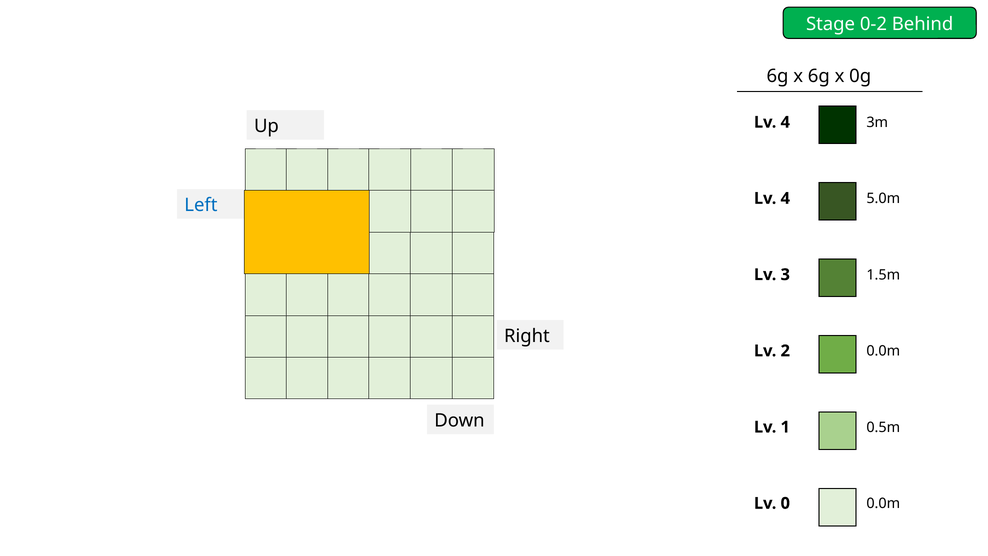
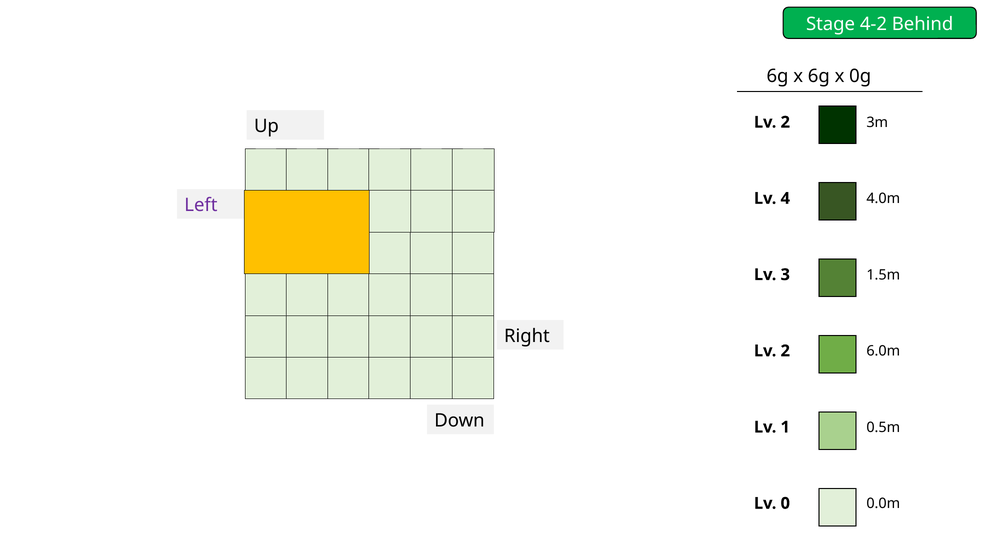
0-2: 0-2 -> 4-2 (873, 24)
4: 4 -> 2 (785, 122)
5.0m: 5.0m -> 4.0m (883, 199)
Left colour: blue -> purple (201, 205)
0.0m: 0.0m -> 6.0m (883, 351)
